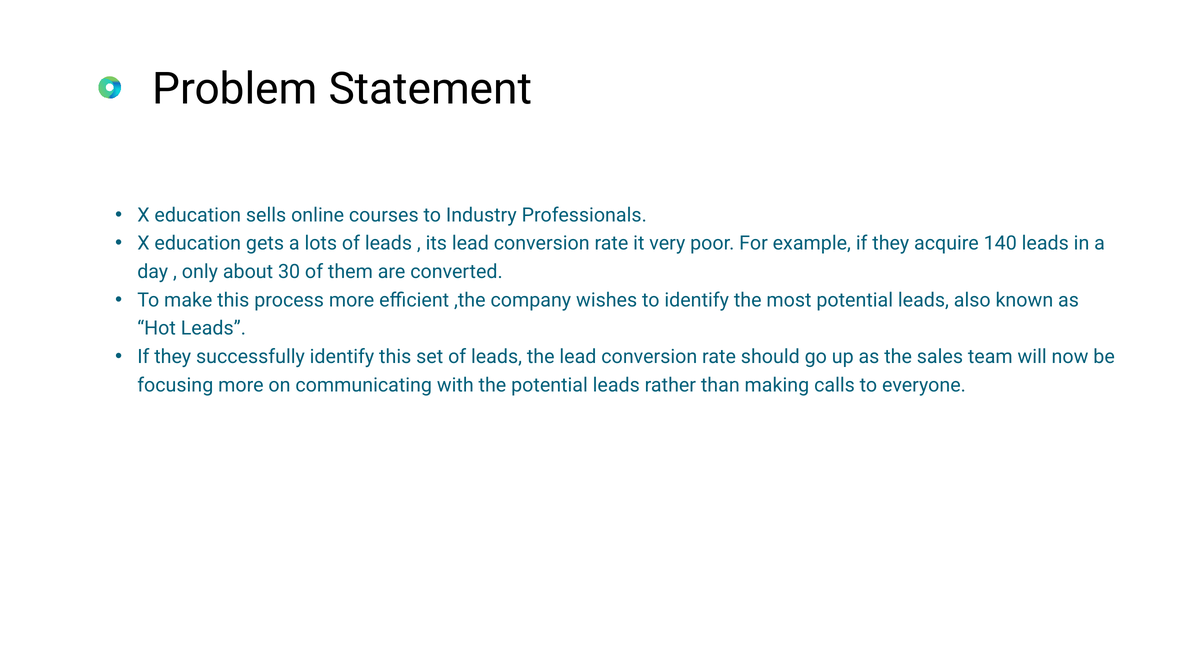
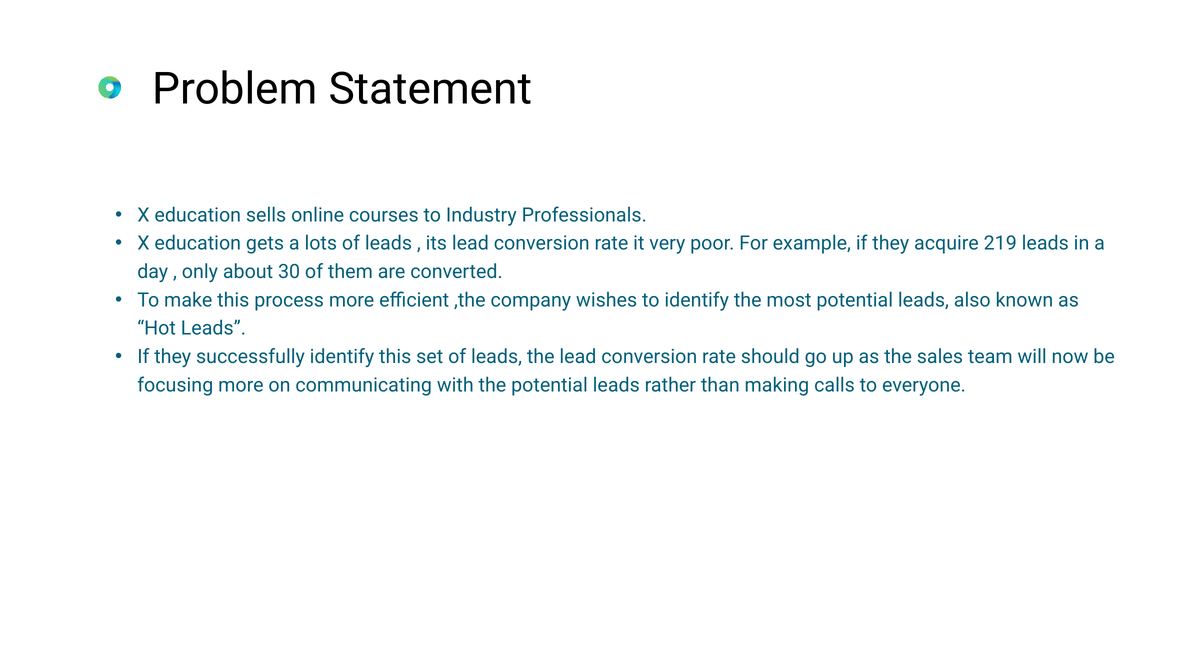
140: 140 -> 219 (1000, 243)
